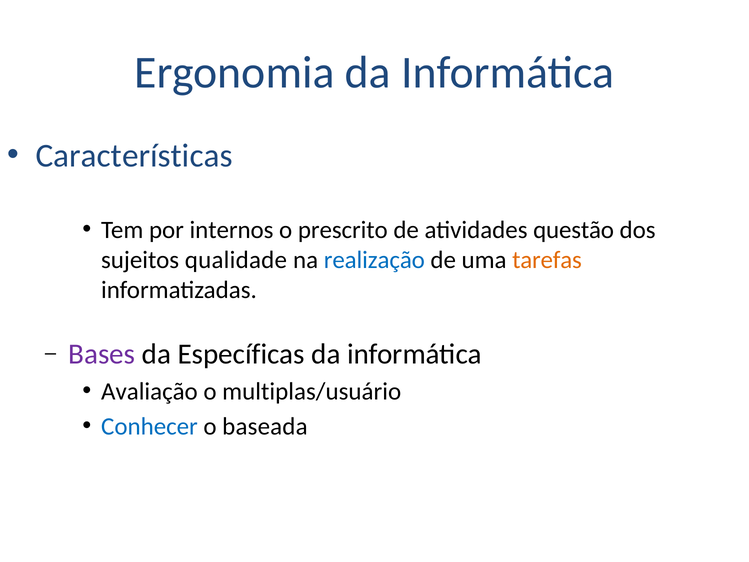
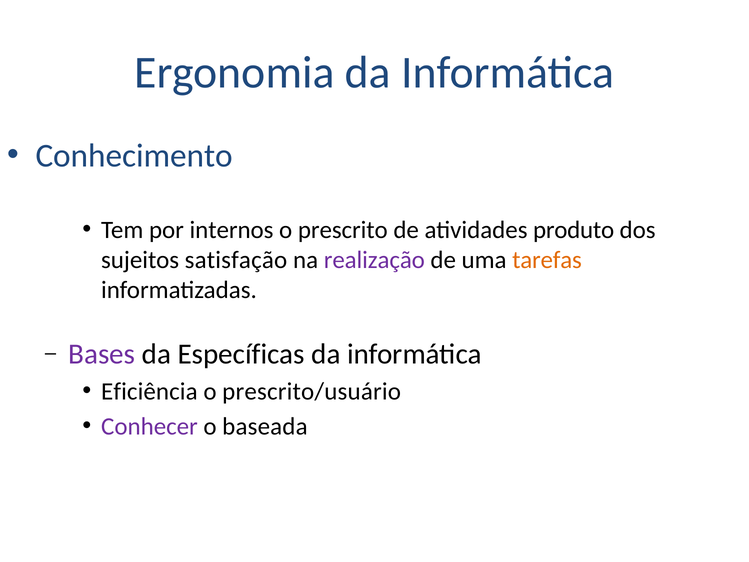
Características: Características -> Conhecimento (134, 156)
questão: questão -> produto (574, 230)
qualidade: qualidade -> satisfação (236, 260)
realização colour: blue -> purple (374, 260)
Avaliação: Avaliação -> Eficiência (149, 391)
multiplas/usuário: multiplas/usuário -> prescrito/usuário (312, 391)
Conhecer colour: blue -> purple (149, 426)
